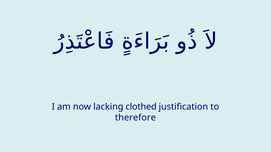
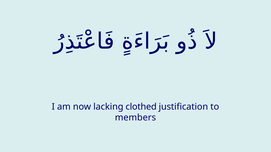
therefore: therefore -> members (135, 118)
